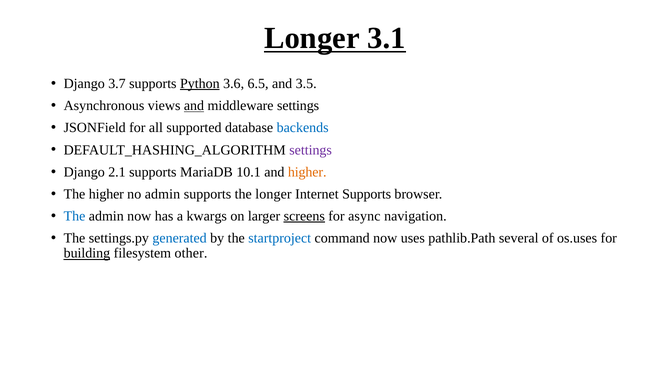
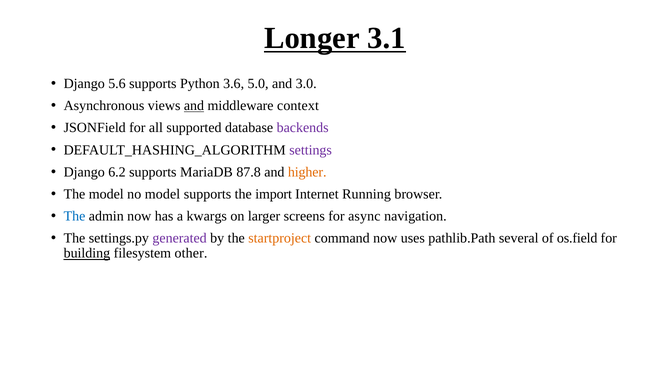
3.7: 3.7 -> 5.6 (117, 84)
Python underline: present -> none (200, 84)
6.5: 6.5 -> 5.0 (258, 84)
3.5: 3.5 -> 3.0 (306, 84)
middleware settings: settings -> context (298, 106)
backends colour: blue -> purple (303, 128)
2.1: 2.1 -> 6.2 (117, 172)
10.1: 10.1 -> 87.8 (249, 172)
The higher: higher -> model (106, 194)
no admin: admin -> model (162, 194)
the longer: longer -> import (274, 194)
Internet Supports: Supports -> Running (367, 194)
screens underline: present -> none (304, 216)
generated colour: blue -> purple (180, 238)
startproject colour: blue -> orange (280, 238)
os.uses: os.uses -> os.field (577, 238)
